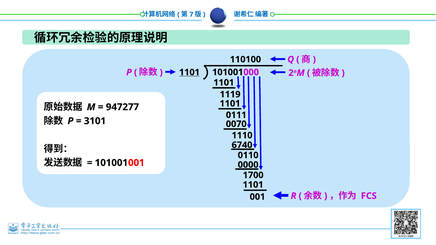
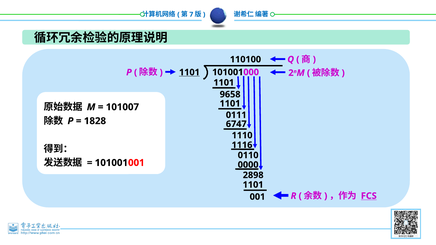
1119: 1119 -> 9658 (230, 94)
947277: 947277 -> 101007 (122, 107)
3101: 3101 -> 1828 (95, 121)
0070: 0070 -> 6747 (236, 124)
6740: 6740 -> 1116 (242, 145)
1700: 1700 -> 2898 (253, 175)
FCS underline: none -> present (369, 196)
